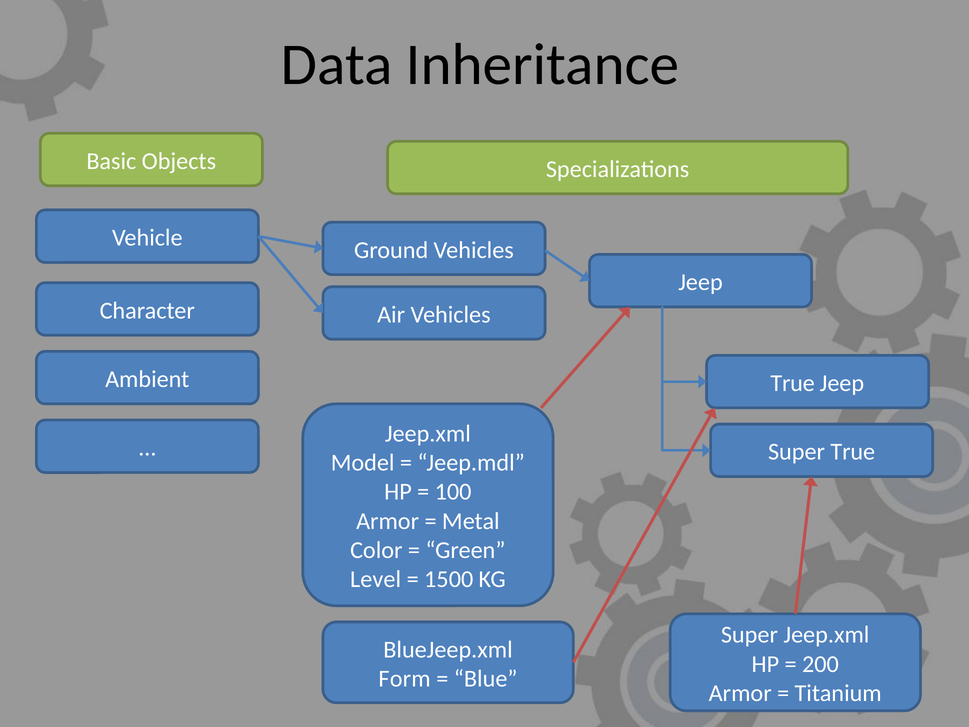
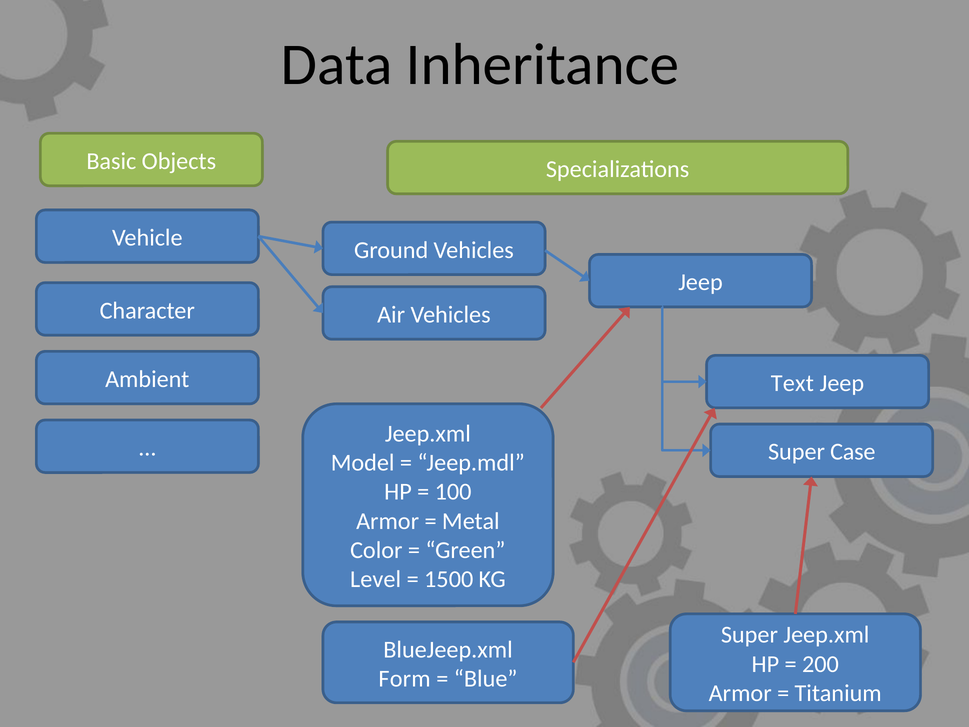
True: True -> Text (792, 383)
Super True: True -> Case (853, 452)
